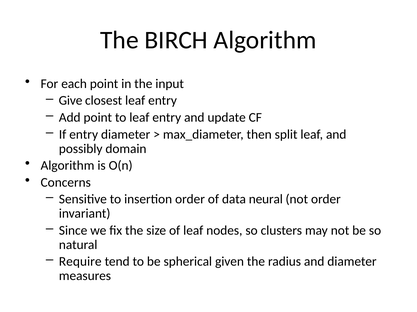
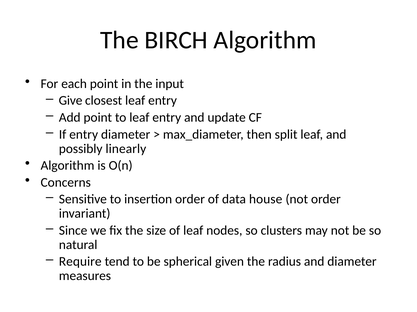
domain: domain -> linearly (126, 149)
neural: neural -> house (266, 200)
